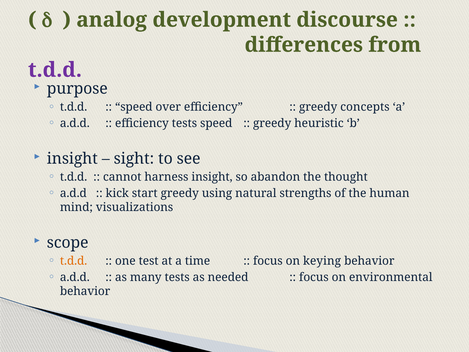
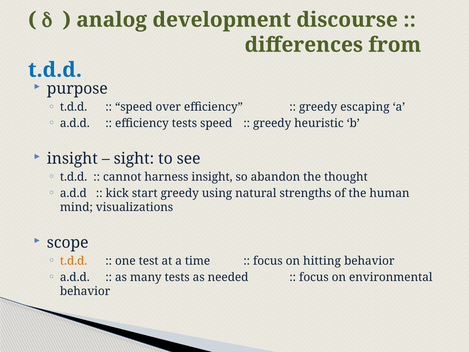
t.d.d colour: purple -> blue (55, 70)
concepts: concepts -> escaping (365, 107)
keying: keying -> hitting (322, 261)
